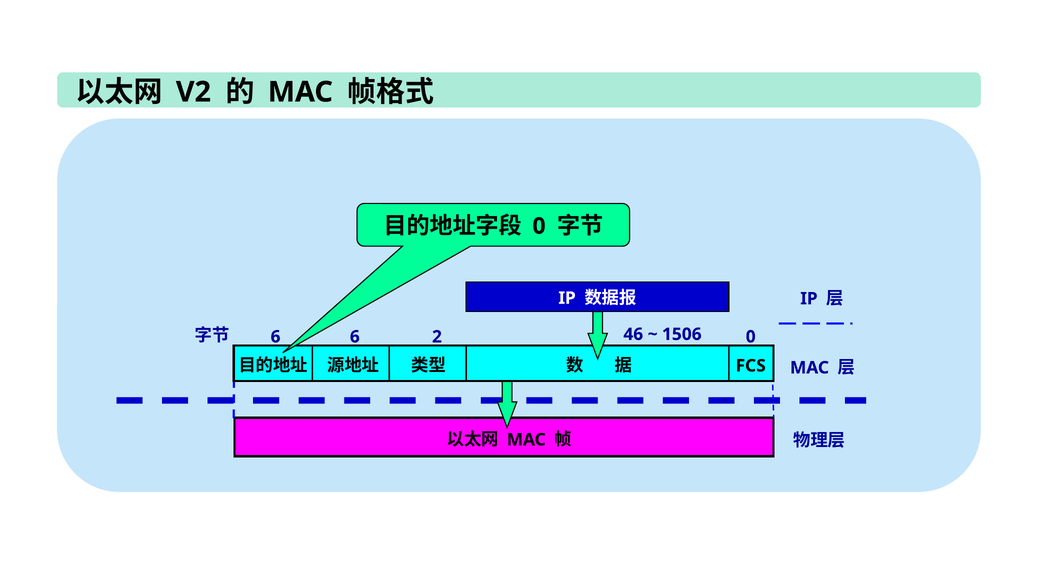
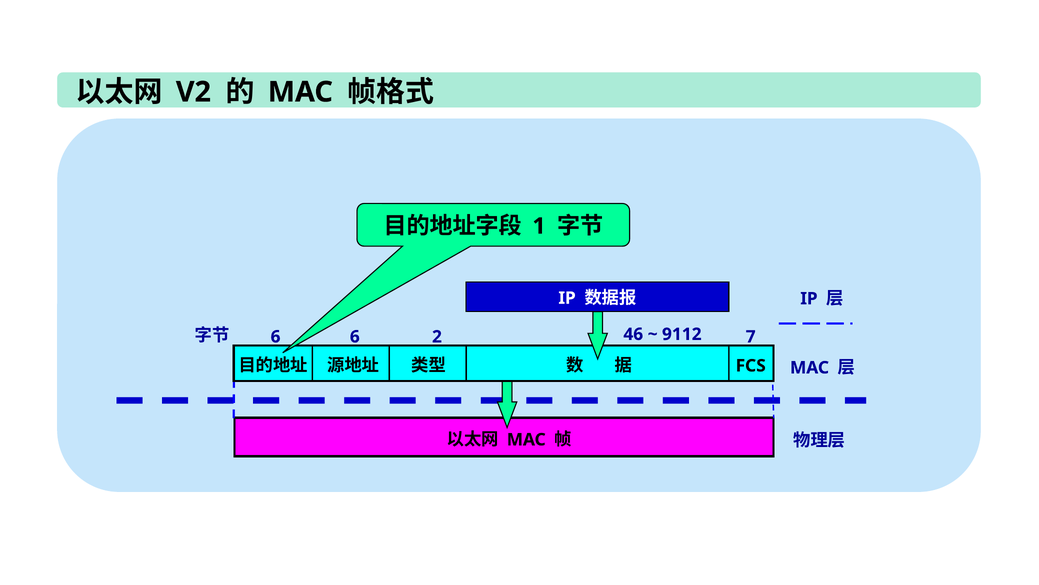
0: 0 -> 1 (539, 226)
1506: 1506 -> 9112 (682, 334)
0: 0 -> 7 (751, 336)
